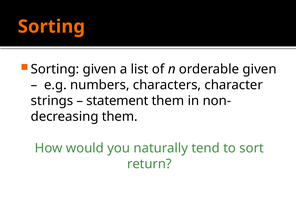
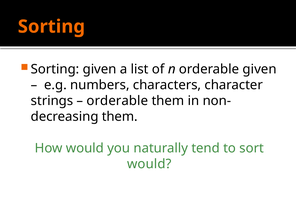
statement: statement -> orderable (117, 101)
return: return -> would (149, 164)
